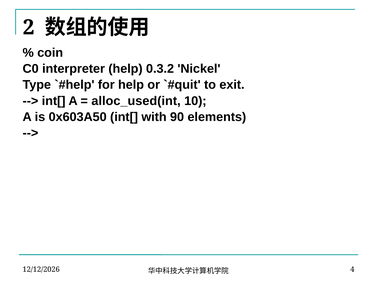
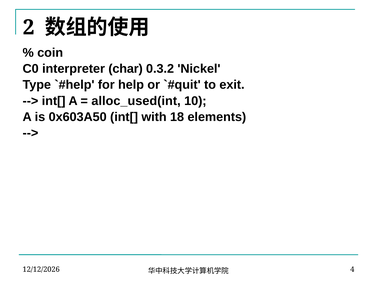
interpreter help: help -> char (126, 69)
90: 90 -> 18 (177, 117)
